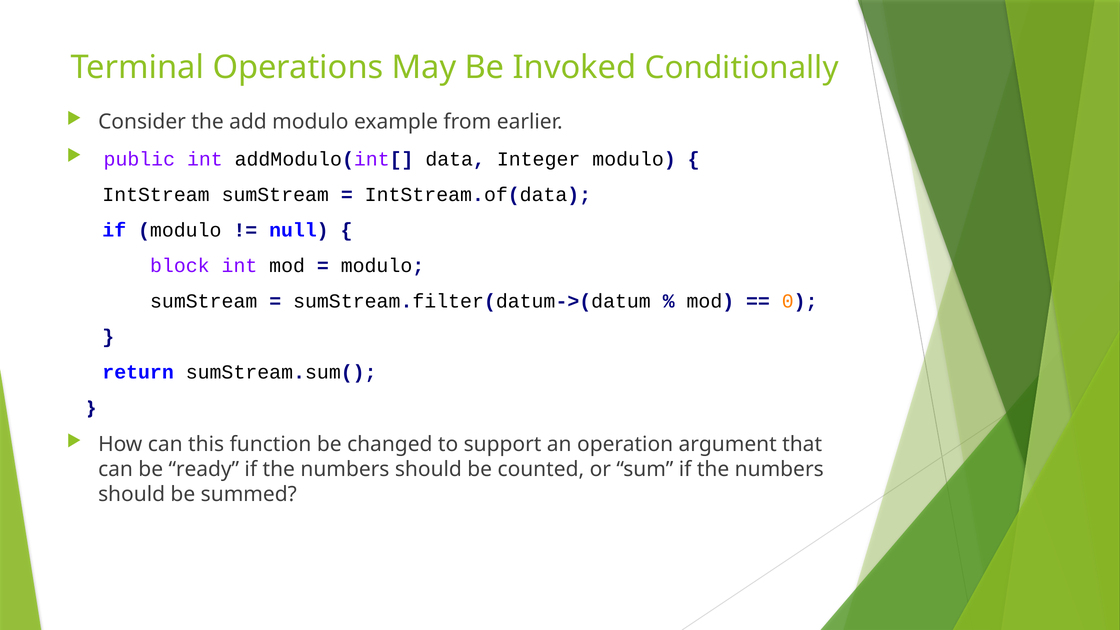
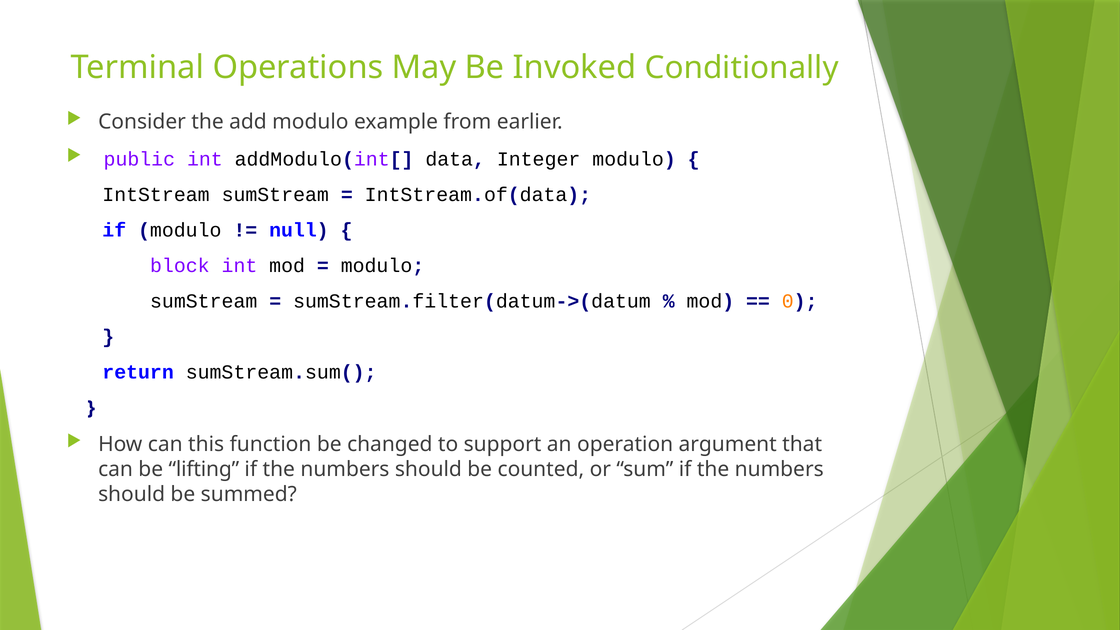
ready: ready -> lifting (204, 469)
